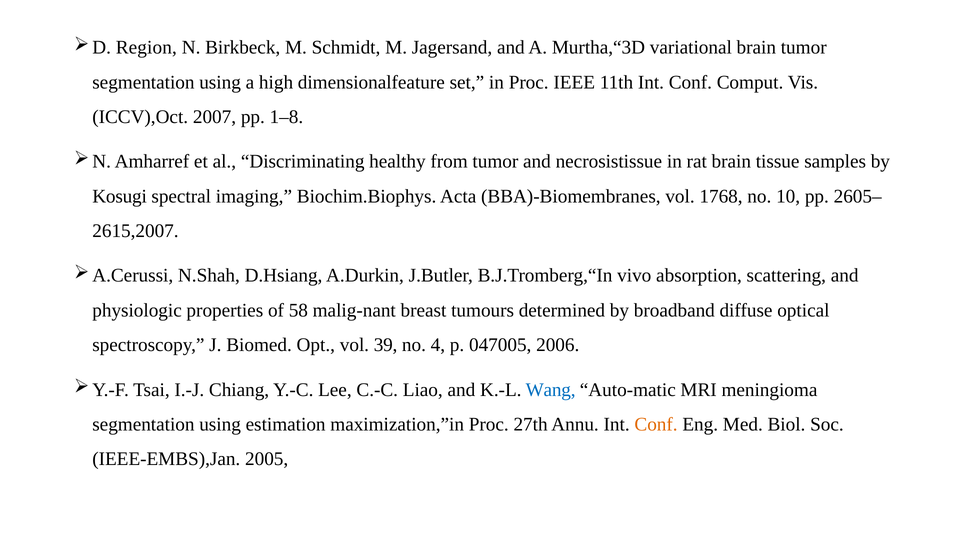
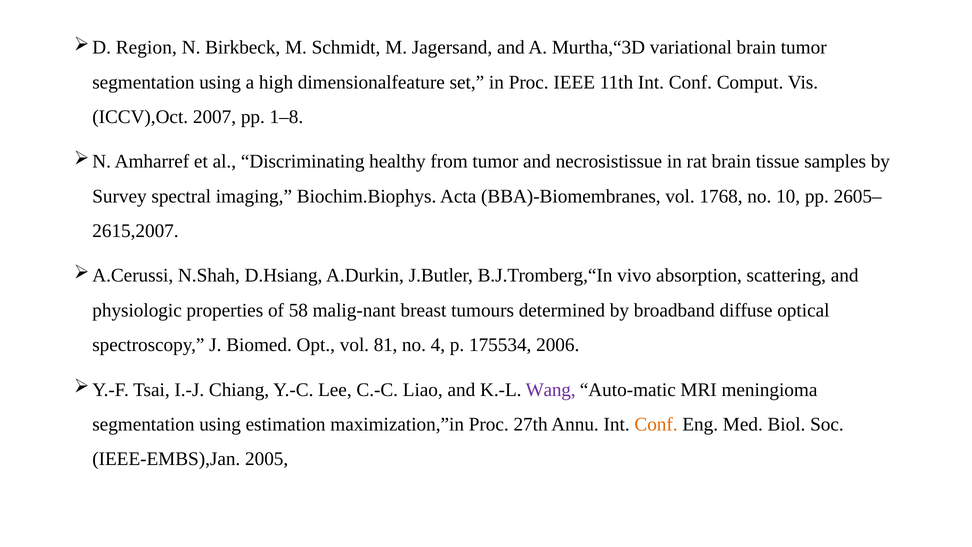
Kosugi: Kosugi -> Survey (120, 196)
39: 39 -> 81 (386, 345)
047005: 047005 -> 175534 (500, 345)
Wang colour: blue -> purple (551, 389)
